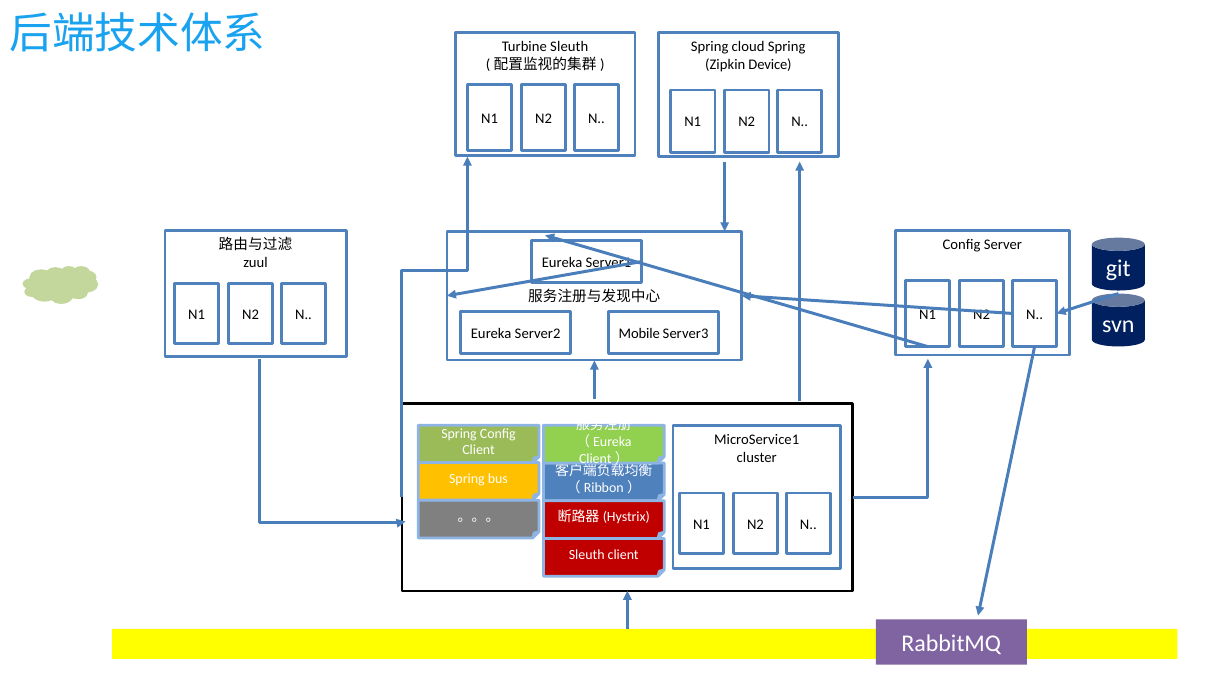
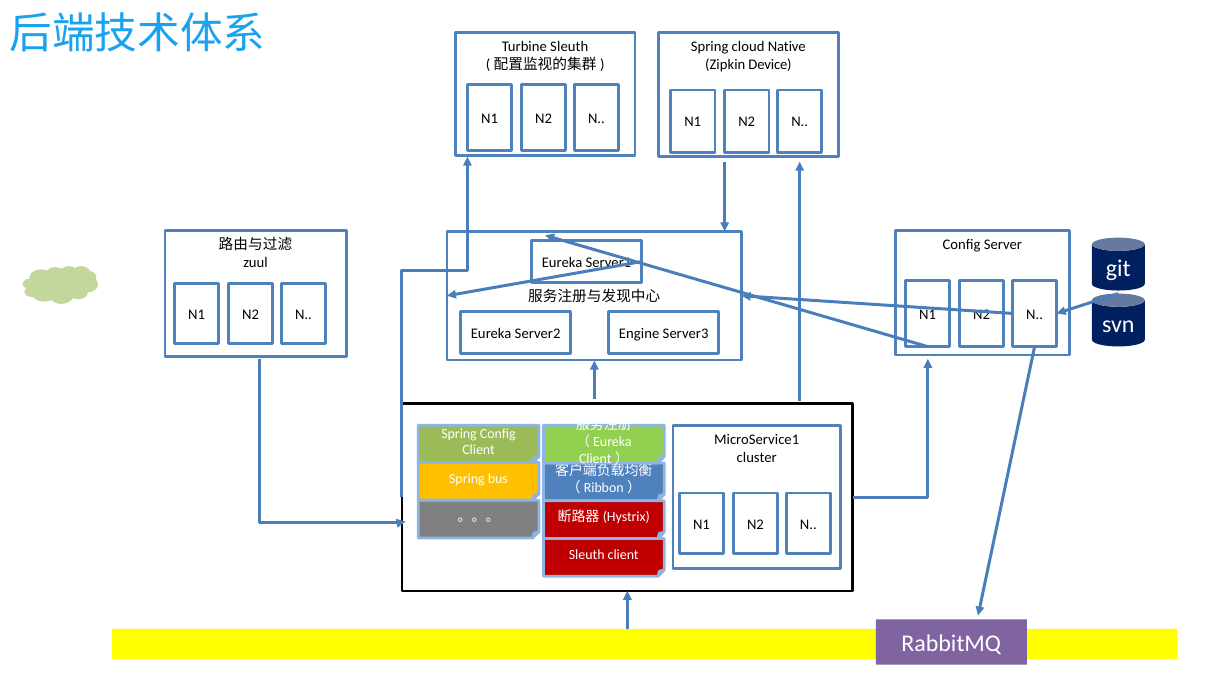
cloud Spring: Spring -> Native (787, 47)
Mobile: Mobile -> Engine (639, 334)
